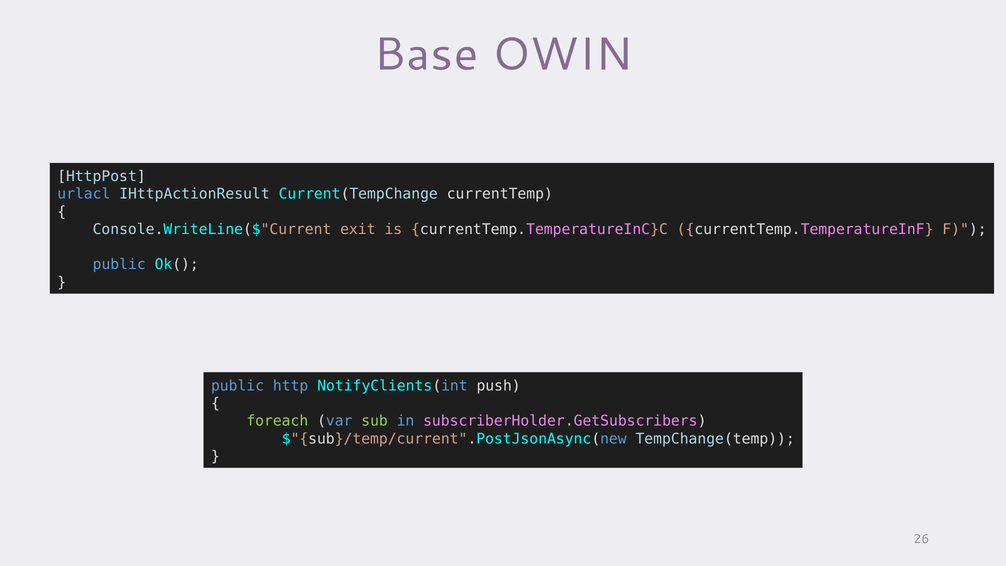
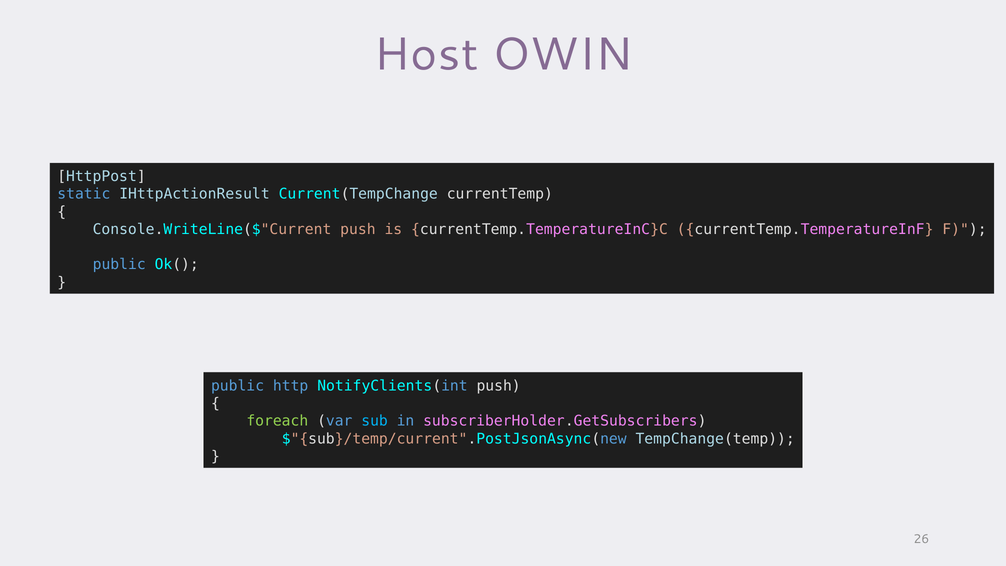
Base: Base -> Host (426, 54)
urlacl: urlacl -> static (84, 194)
Console.WriteLine($"Current exit: exit -> push (358, 229)
sub colour: light green -> light blue (375, 421)
